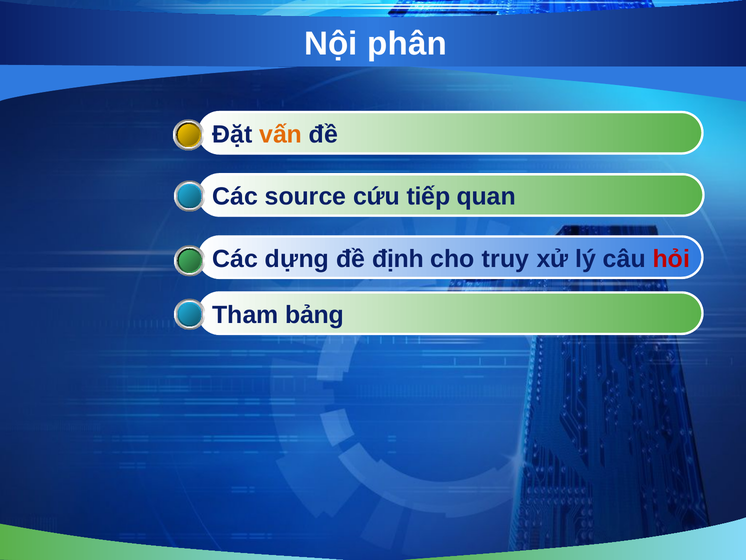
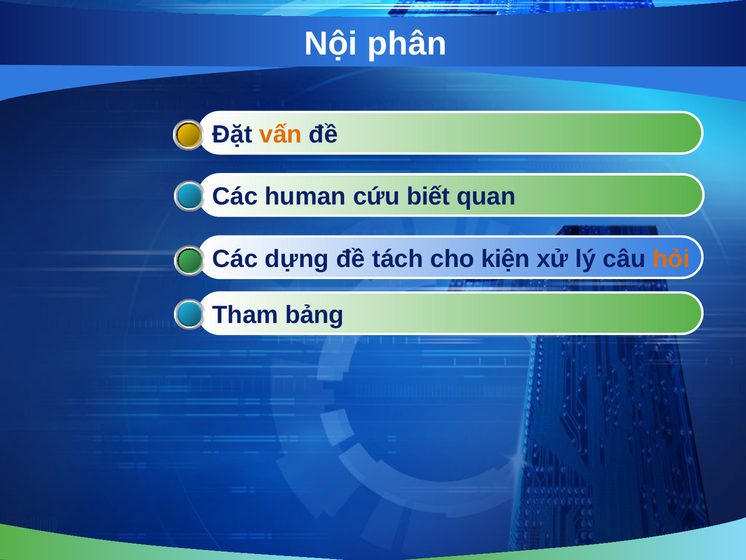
source: source -> human (305, 197)
tiếp: tiếp -> biết (428, 197)
định: định -> tách (398, 259)
truy: truy -> kiện (506, 259)
hỏi colour: red -> orange (671, 259)
